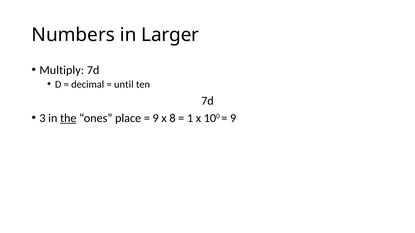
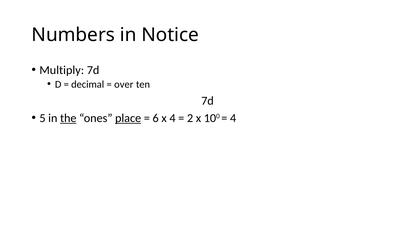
Larger: Larger -> Notice (170, 35)
until: until -> over (124, 84)
3: 3 -> 5 (42, 118)
place underline: none -> present (128, 118)
9: 9 -> 6 (156, 118)
x 8: 8 -> 4 (172, 118)
1: 1 -> 2 (190, 118)
9: 9 -> 4 (233, 118)
